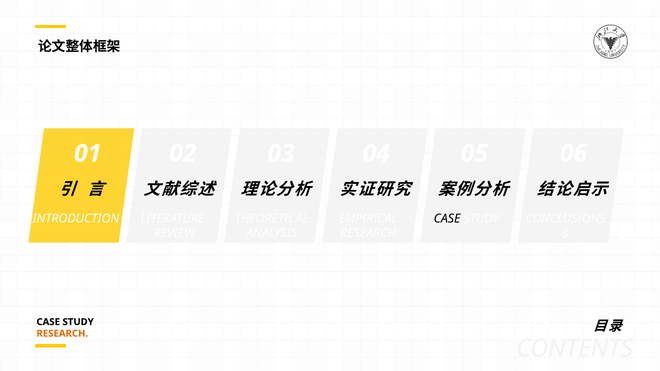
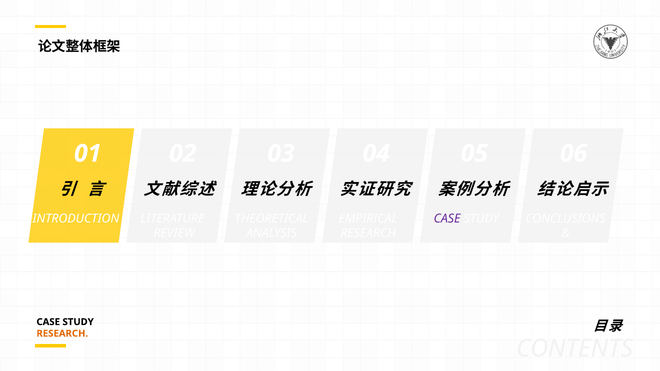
CASE colour: black -> purple (447, 219)
